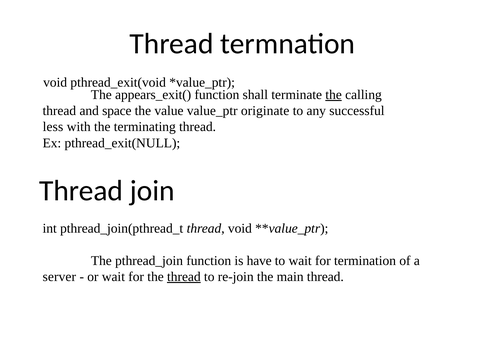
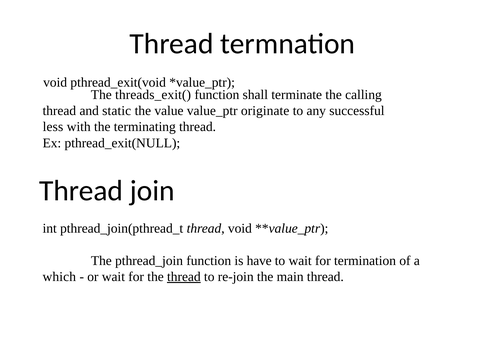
appears_exit(: appears_exit( -> threads_exit( (153, 95)
the underline: present -> none (334, 95)
space: space -> static (117, 111)
server: server -> which (59, 277)
